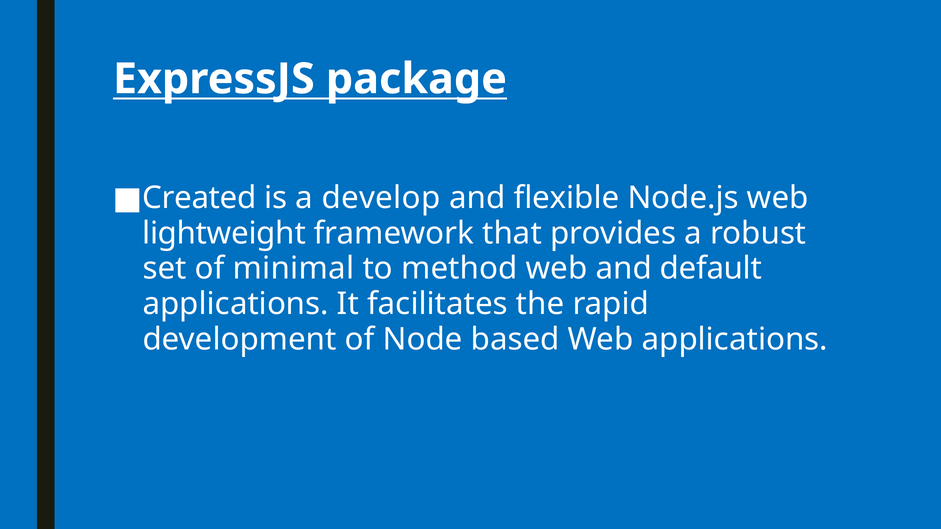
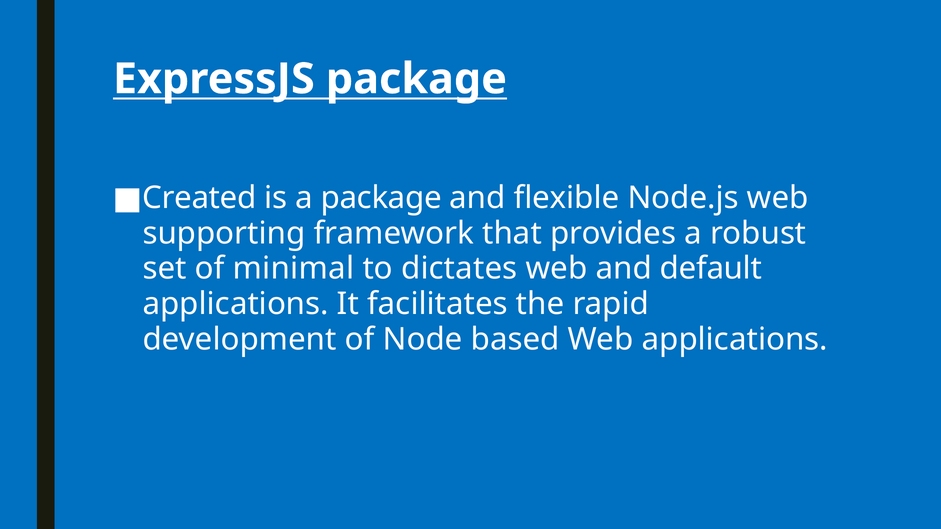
a develop: develop -> package (381, 198)
lightweight: lightweight -> supporting (224, 233)
method: method -> dictates (459, 269)
